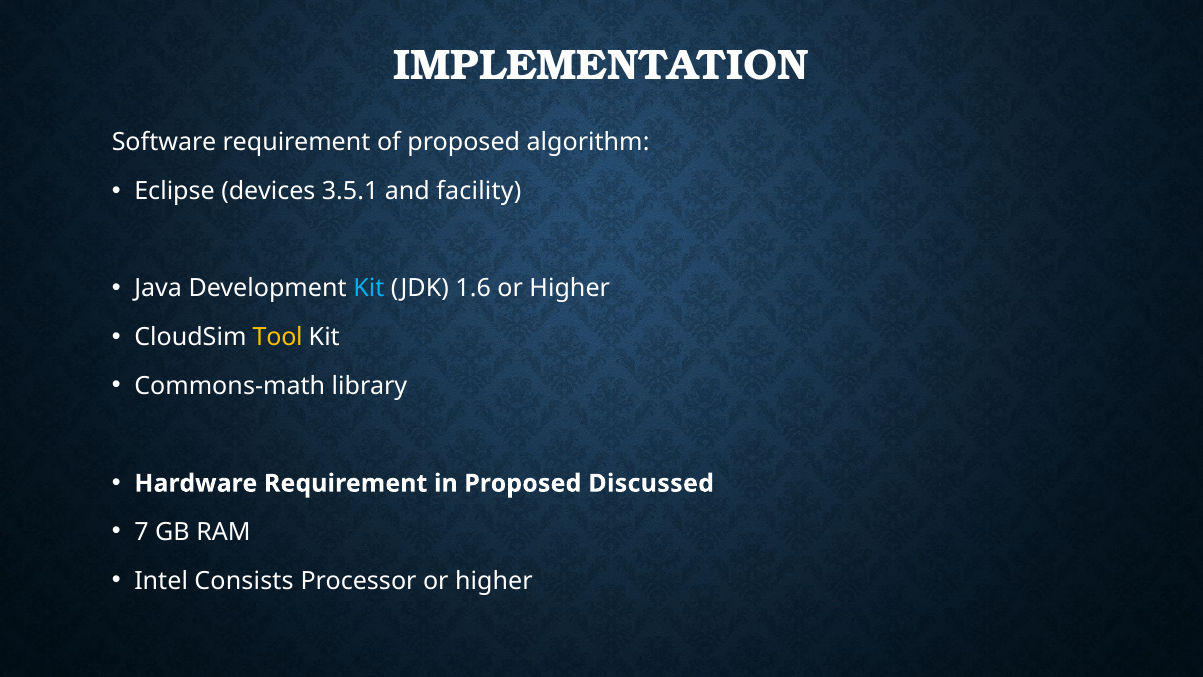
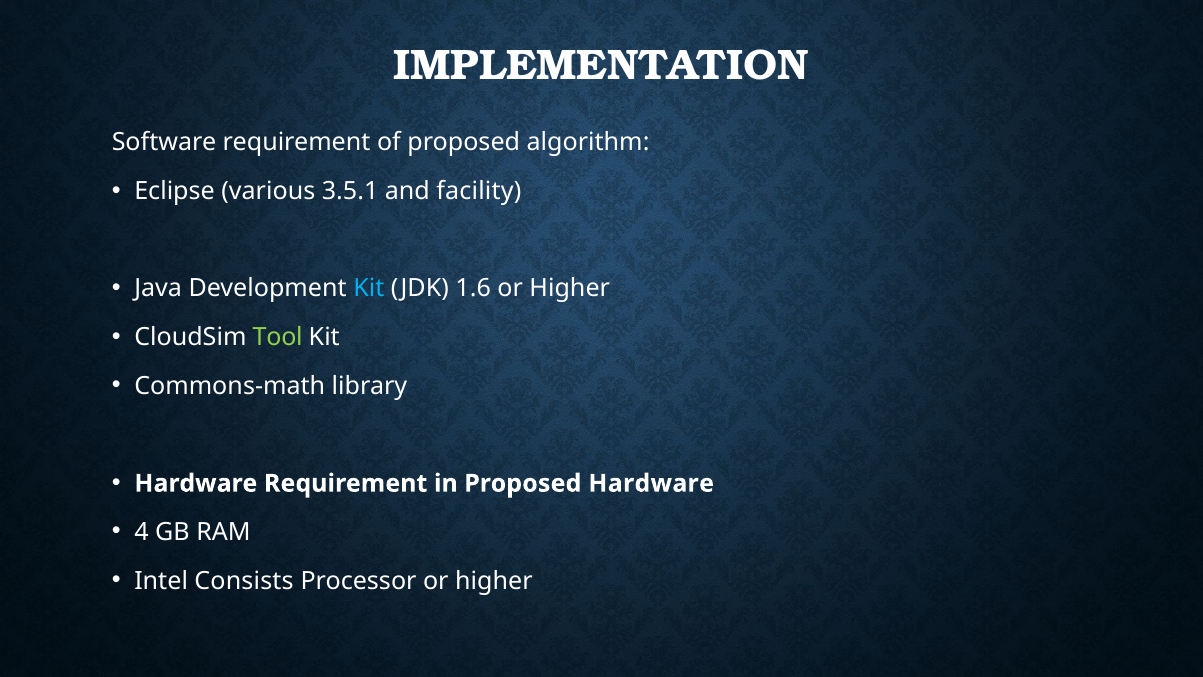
devices: devices -> various (268, 191)
Tool colour: yellow -> light green (278, 337)
Proposed Discussed: Discussed -> Hardware (651, 483)
7: 7 -> 4 (141, 532)
